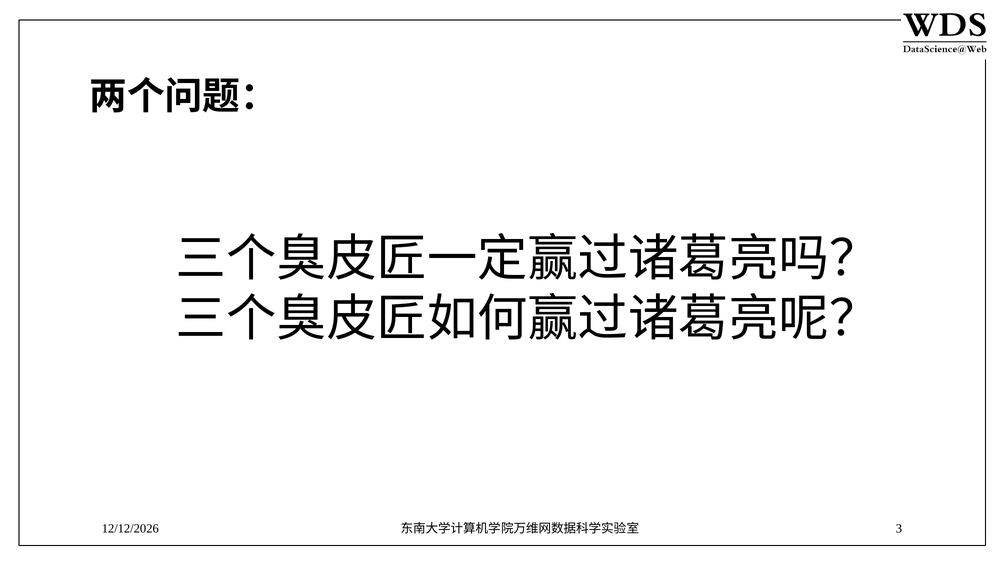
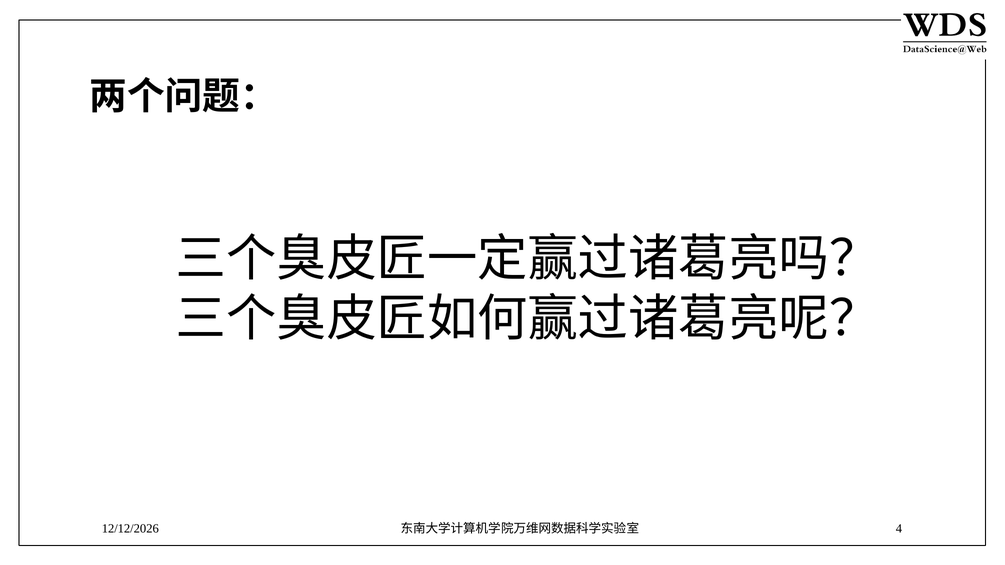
3: 3 -> 4 (899, 529)
